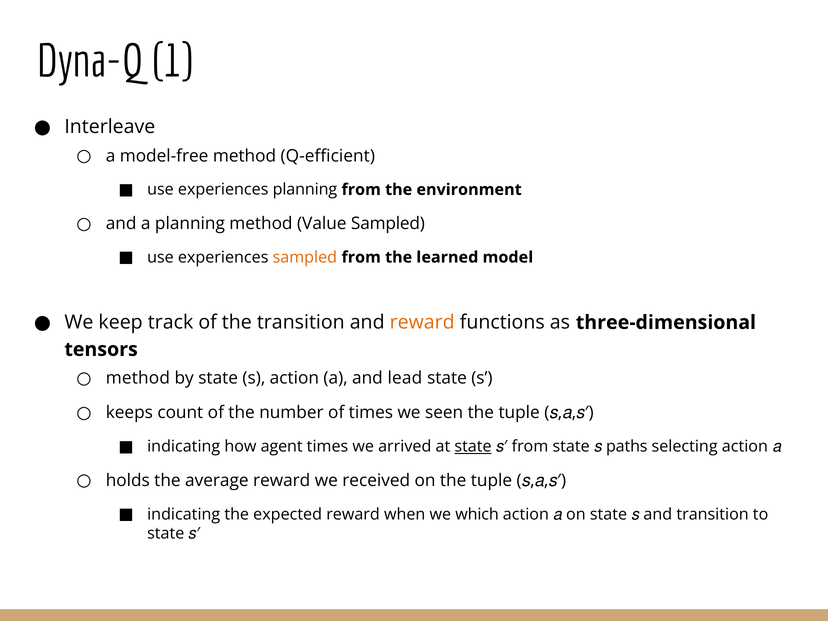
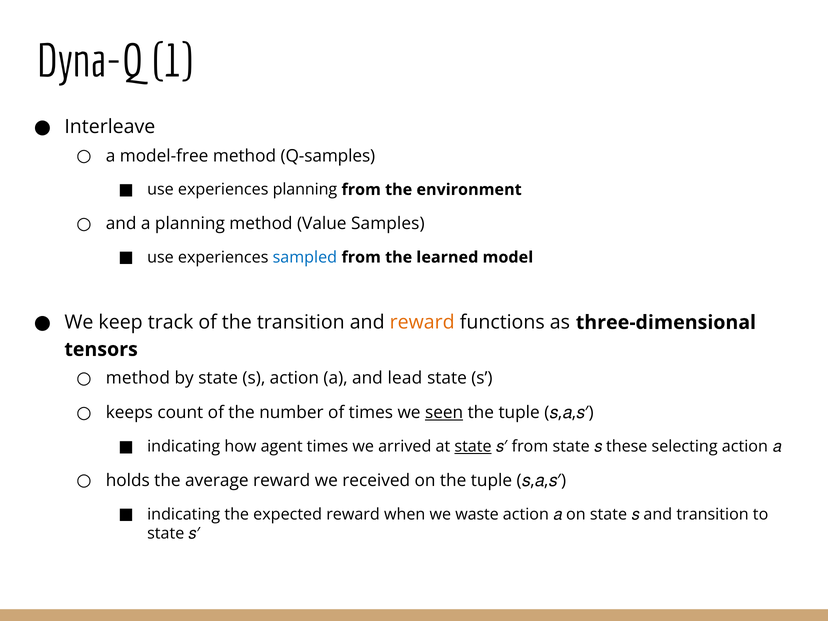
Q-efficient: Q-efficient -> Q-samples (328, 156)
Value Sampled: Sampled -> Samples (388, 224)
sampled colour: orange -> blue (305, 257)
seen underline: none -> present (444, 413)
paths: paths -> these (627, 447)
which: which -> waste (477, 514)
